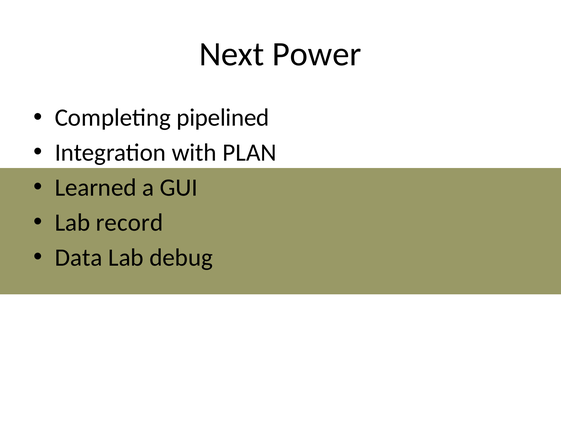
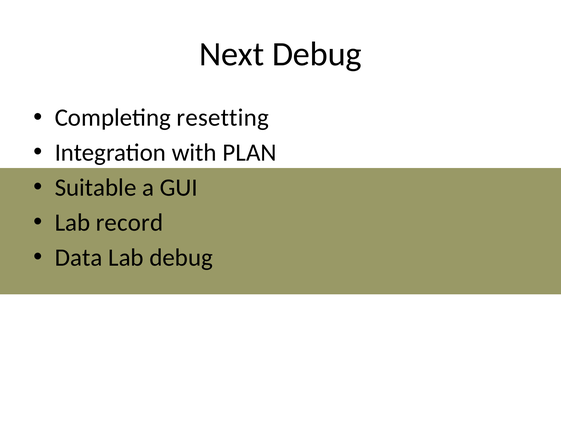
Next Power: Power -> Debug (317, 54)
pipelined: pipelined -> resetting (223, 118)
Learned: Learned -> Suitable (96, 188)
